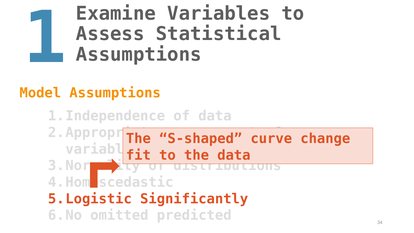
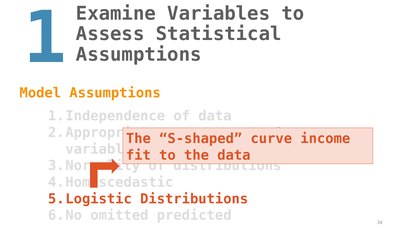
change: change -> income (325, 138)
Significantly: Significantly -> Distributions (194, 199)
